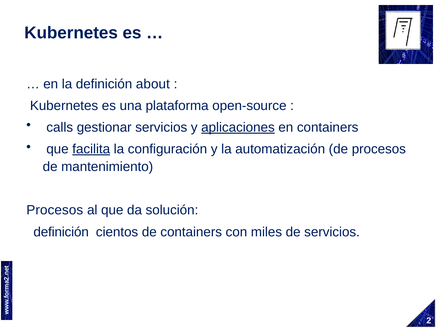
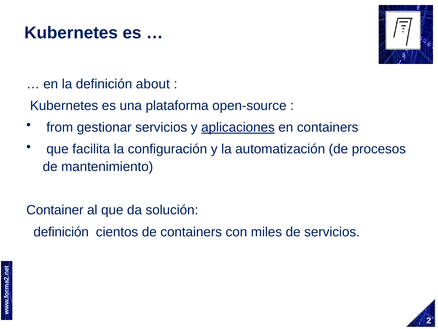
calls: calls -> from (60, 127)
facilita underline: present -> none (91, 149)
Procesos: Procesos -> Container (55, 210)
